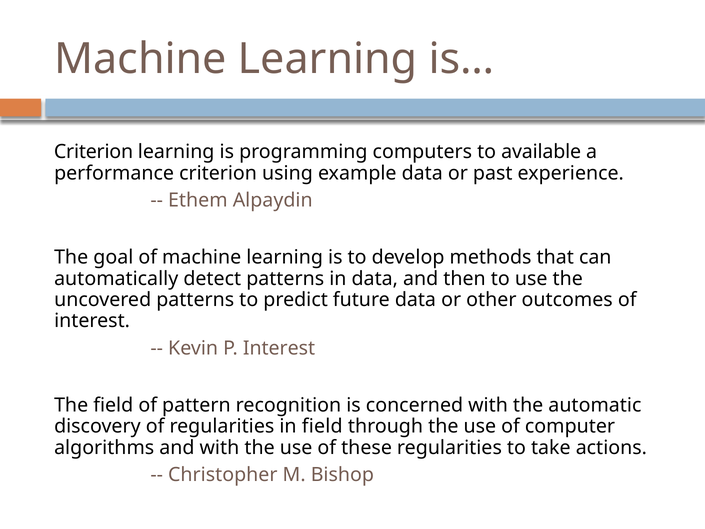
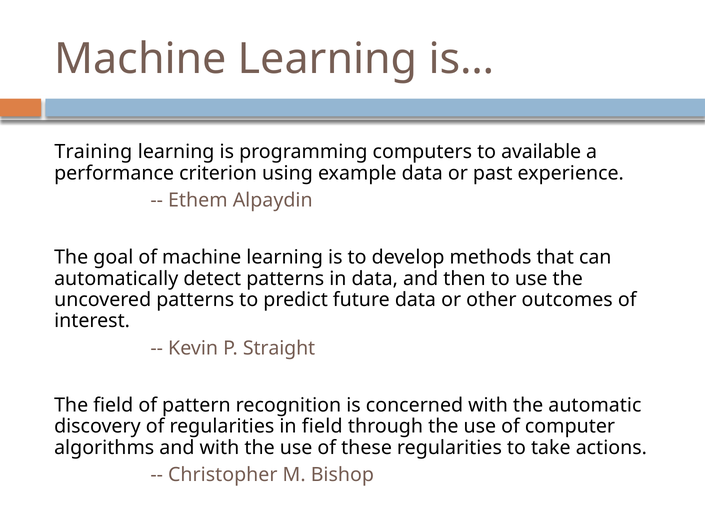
Criterion: Criterion -> Training (93, 152)
P Interest: Interest -> Straight (279, 348)
